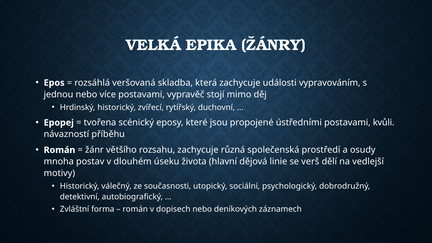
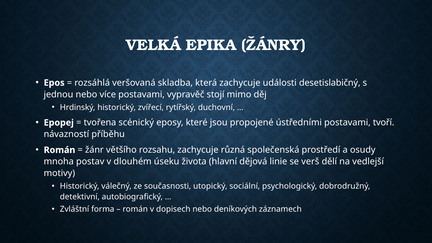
vypravováním: vypravováním -> desetislabičný (330, 83)
kvůli: kvůli -> tvoří (384, 123)
